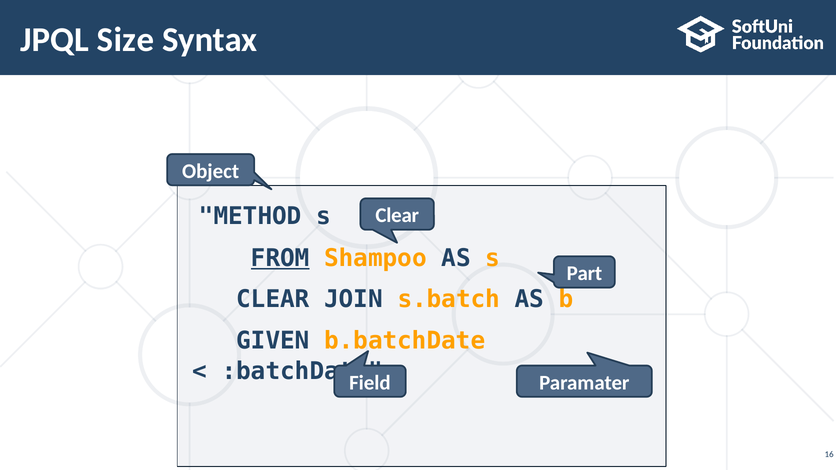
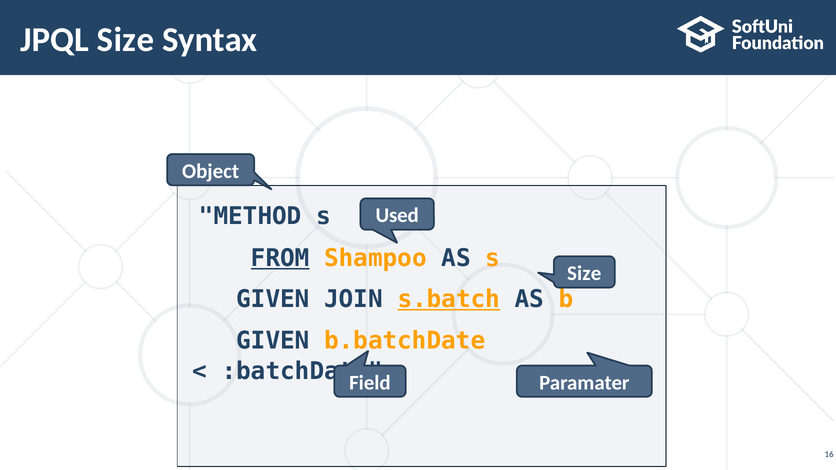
Clear: Clear -> Used (397, 216)
Part: Part -> Size (584, 274)
CLEAR: CLEAR -> GIVEN (273, 300)
s.batch underline: none -> present (449, 300)
